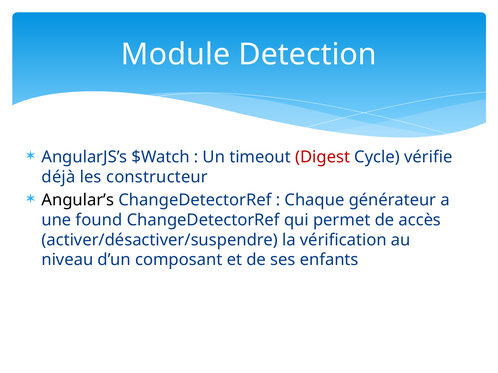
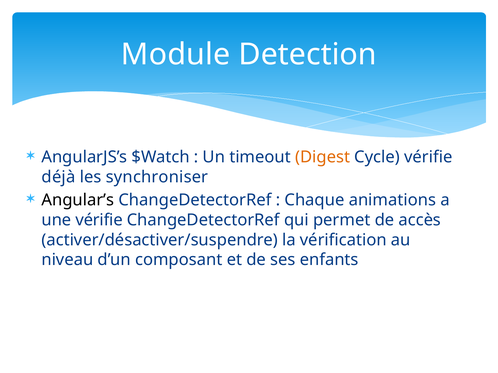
Digest colour: red -> orange (323, 157)
constructeur: constructeur -> synchroniser (157, 177)
générateur: générateur -> animations (392, 200)
une found: found -> vérifie (99, 220)
